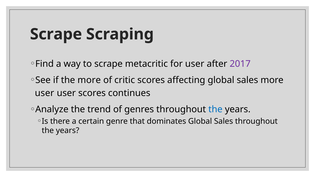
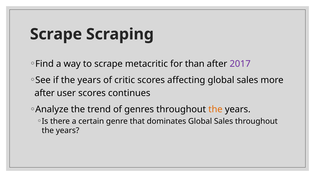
for user: user -> than (195, 64)
if the more: more -> years (89, 80)
user: user -> after (45, 93)
the colour: blue -> orange (215, 110)
